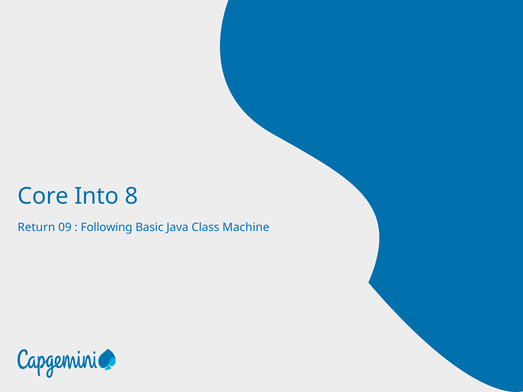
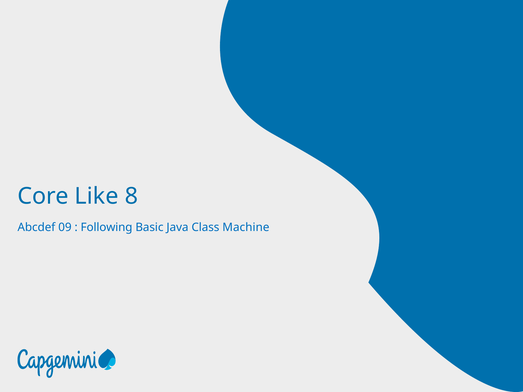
Into: Into -> Like (97, 196)
Return: Return -> Abcdef (36, 228)
